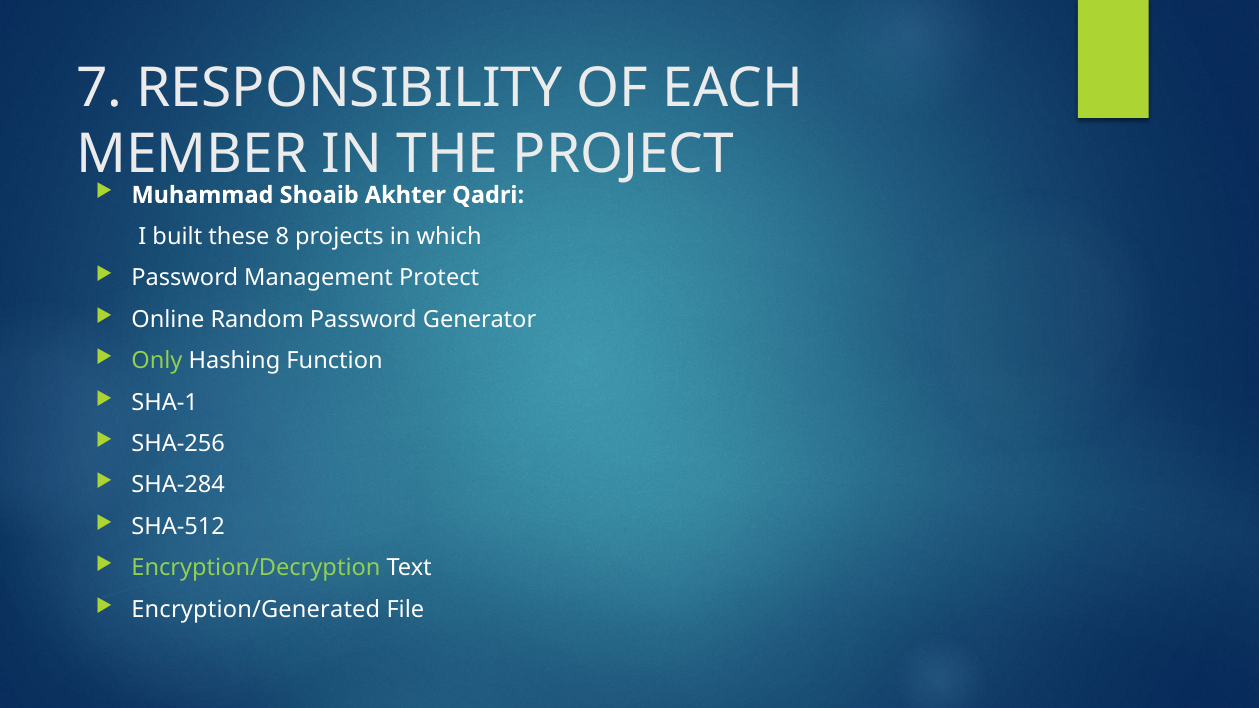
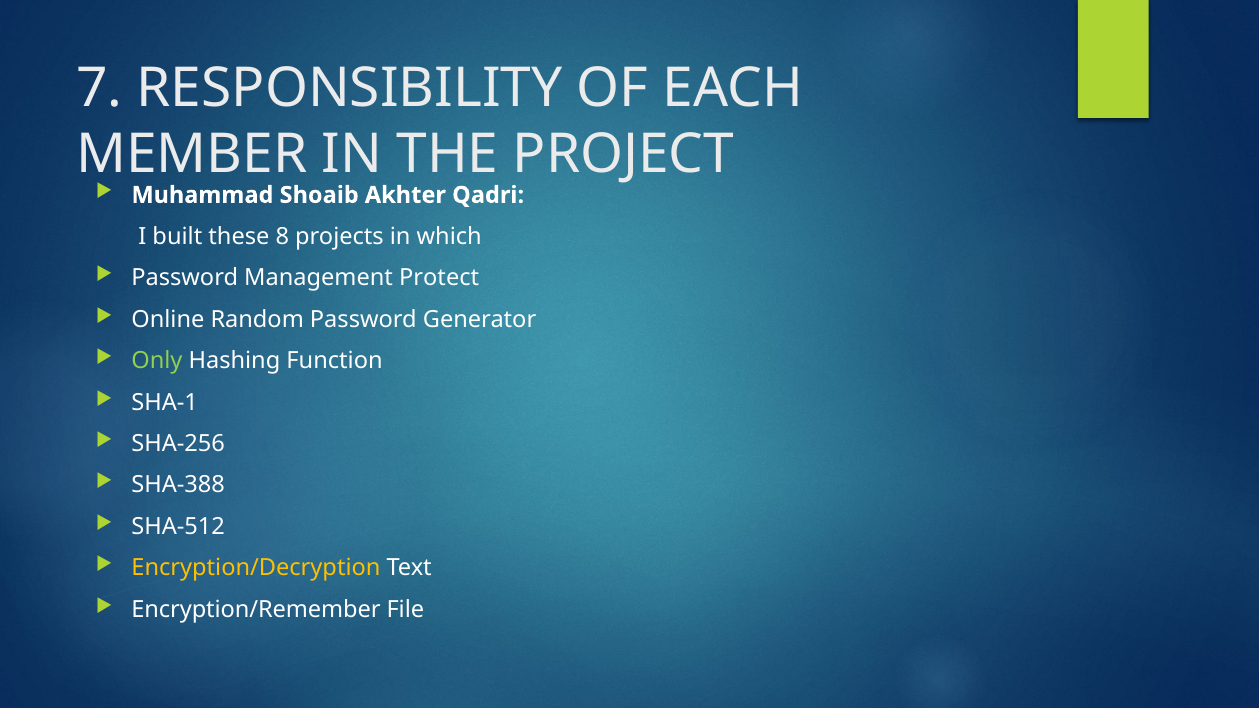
SHA-284: SHA-284 -> SHA-388 (178, 485)
Encryption/Decryption colour: light green -> yellow (256, 568)
Encryption/Generated: Encryption/Generated -> Encryption/Remember (256, 610)
